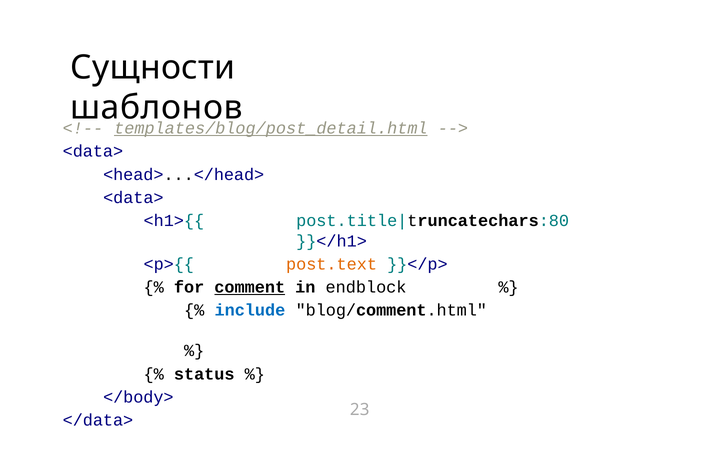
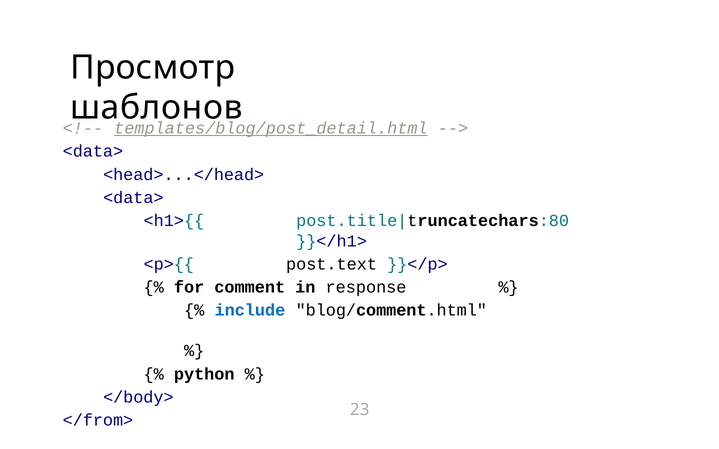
Сущности: Сущности -> Просмотр (153, 68)
post.text colour: orange -> black (332, 264)
comment underline: present -> none (250, 288)
endblock: endblock -> response (366, 288)
status: status -> python (204, 374)
</data>: </data> -> </from> (98, 421)
